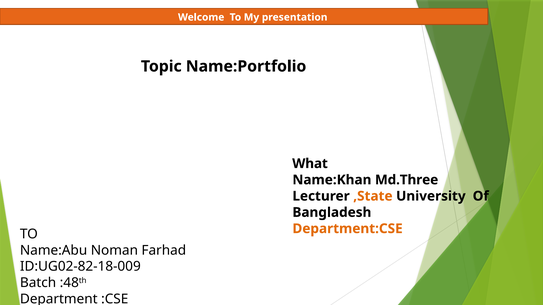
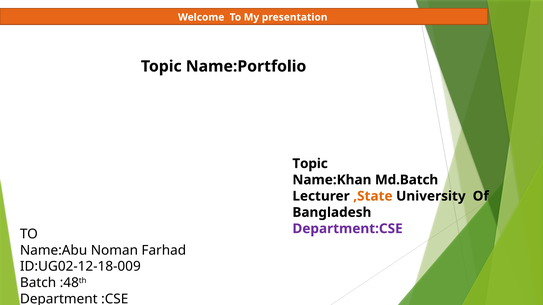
What: What -> Topic (310, 164)
Md.Three: Md.Three -> Md.Batch (407, 180)
Department:CSE colour: orange -> purple (348, 229)
ID:UG02-82-18-009: ID:UG02-82-18-009 -> ID:UG02-12-18-009 (80, 267)
